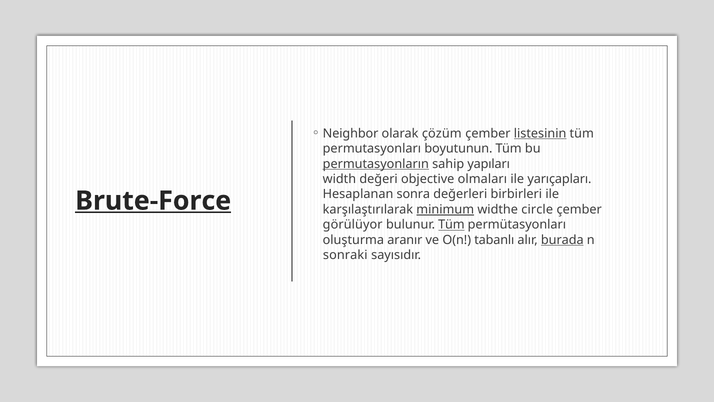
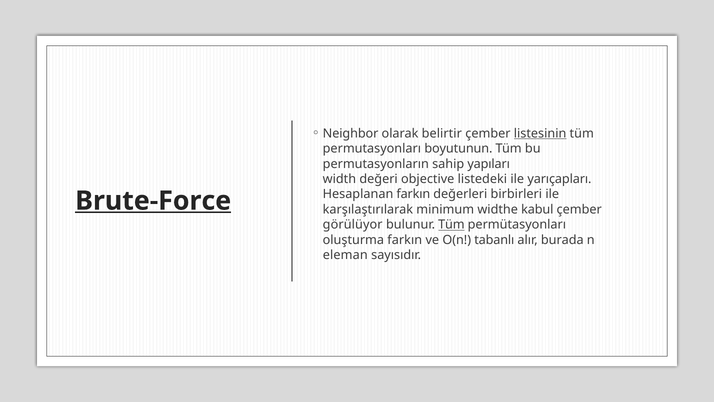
çözüm: çözüm -> belirtir (442, 133)
permutasyonların underline: present -> none (376, 164)
olmaları: olmaları -> listedeki (482, 179)
Hesaplanan sonra: sonra -> farkın (413, 194)
minimum underline: present -> none (445, 209)
circle: circle -> kabul (537, 209)
oluşturma aranır: aranır -> farkın (405, 240)
burada underline: present -> none (562, 240)
sonraki: sonraki -> eleman (345, 255)
